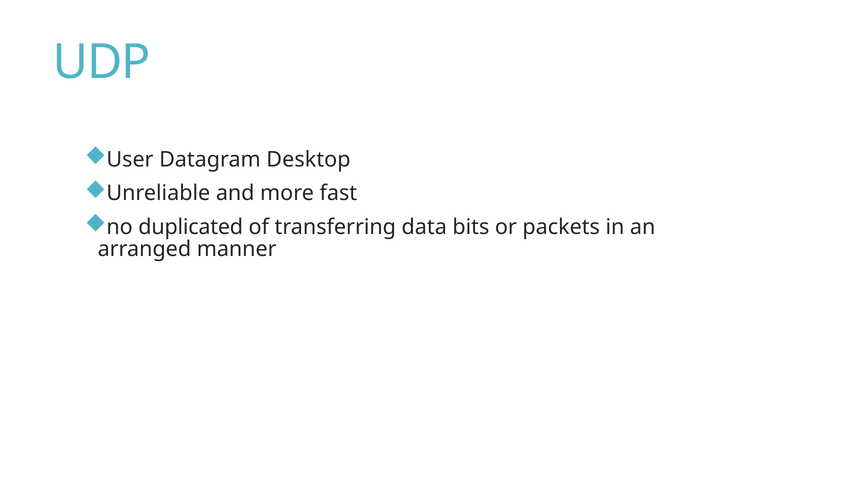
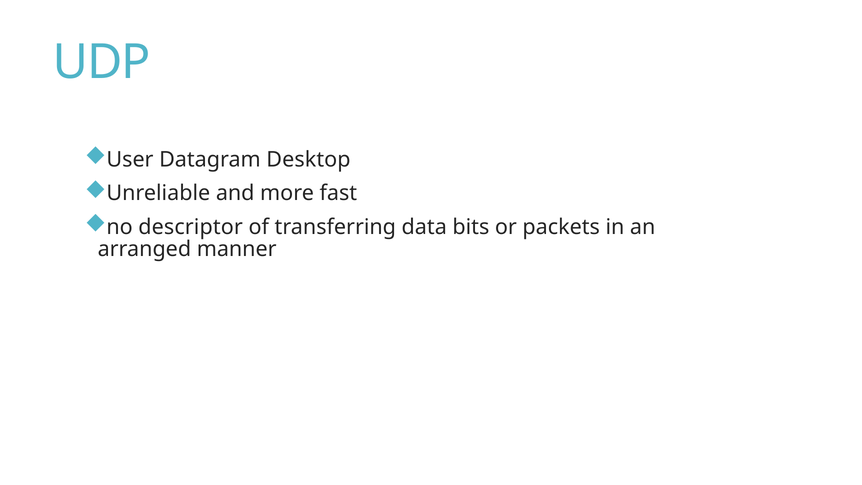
duplicated: duplicated -> descriptor (191, 227)
